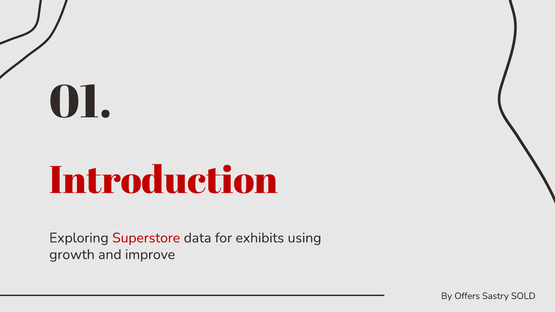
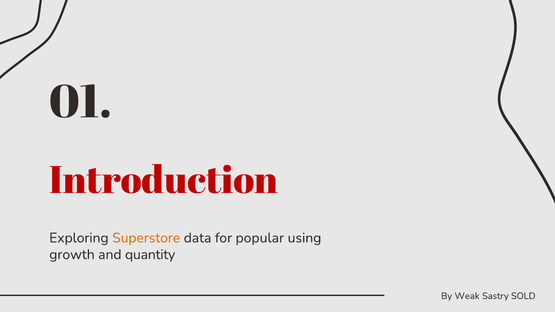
Superstore colour: red -> orange (146, 238)
exhibits: exhibits -> popular (260, 238)
improve: improve -> quantity (150, 255)
Offers: Offers -> Weak (467, 296)
